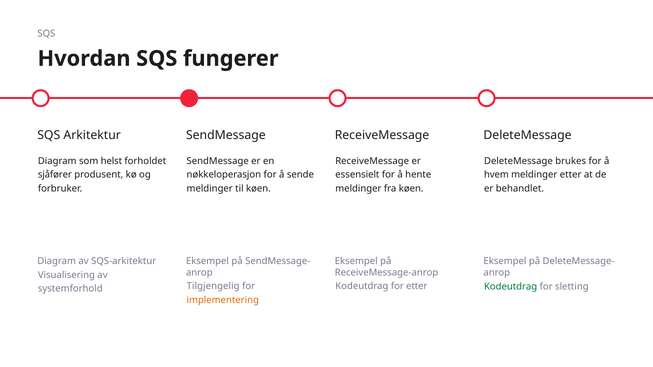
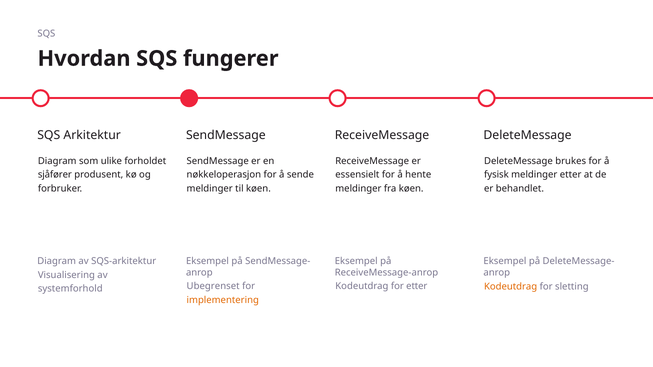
helst: helst -> ulike (111, 161)
hvem: hvem -> fysisk (496, 175)
Tilgjengelig: Tilgjengelig -> Ubegrenset (213, 287)
Kodeutdrag colour: green -> orange (511, 287)
